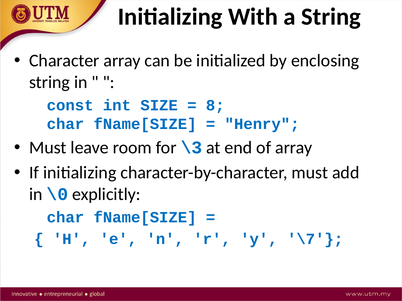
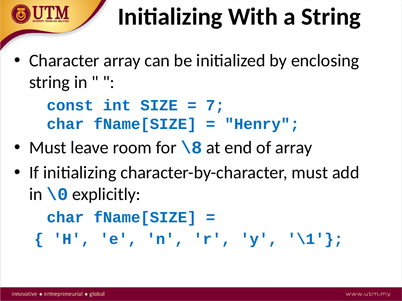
8: 8 -> 7 (215, 105)
\3: \3 -> \8 (191, 148)
\7: \7 -> \1 (315, 239)
